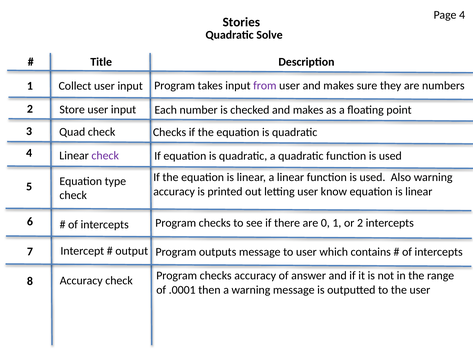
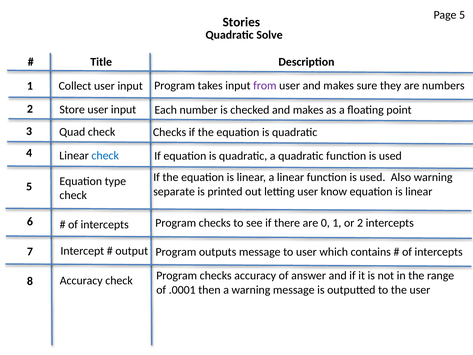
Page 4: 4 -> 5 (462, 15)
check colour: purple -> blue (105, 156)
accuracy: accuracy -> separate (174, 191)
